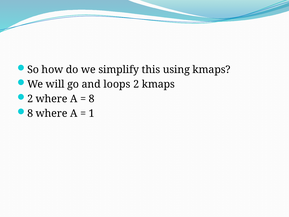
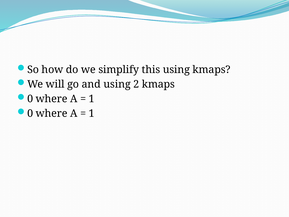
and loops: loops -> using (117, 84)
2: 2 -> 0 (30, 99)
8: 8 -> 1 (92, 99)
8: 8 -> 0 (30, 113)
